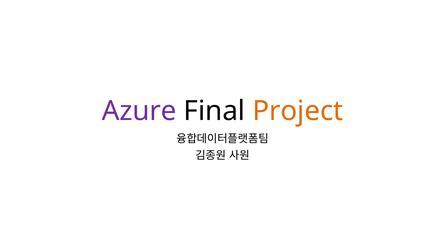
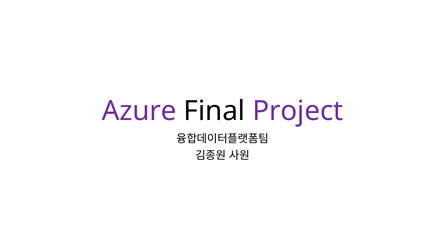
Project colour: orange -> purple (298, 111)
